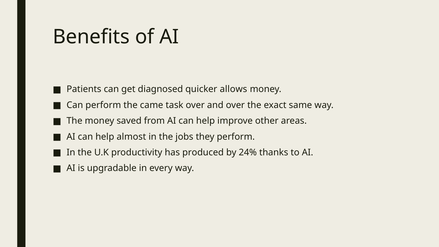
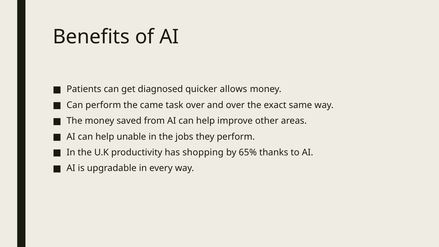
almost: almost -> unable (131, 137)
produced: produced -> shopping (203, 152)
24%: 24% -> 65% (248, 152)
